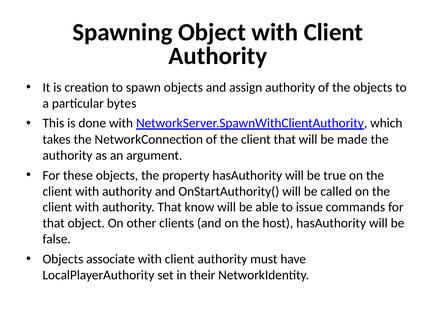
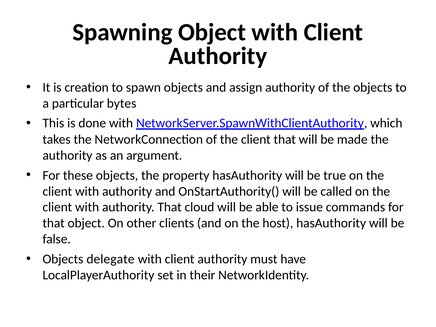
know: know -> cloud (199, 207)
associate: associate -> delegate (110, 259)
